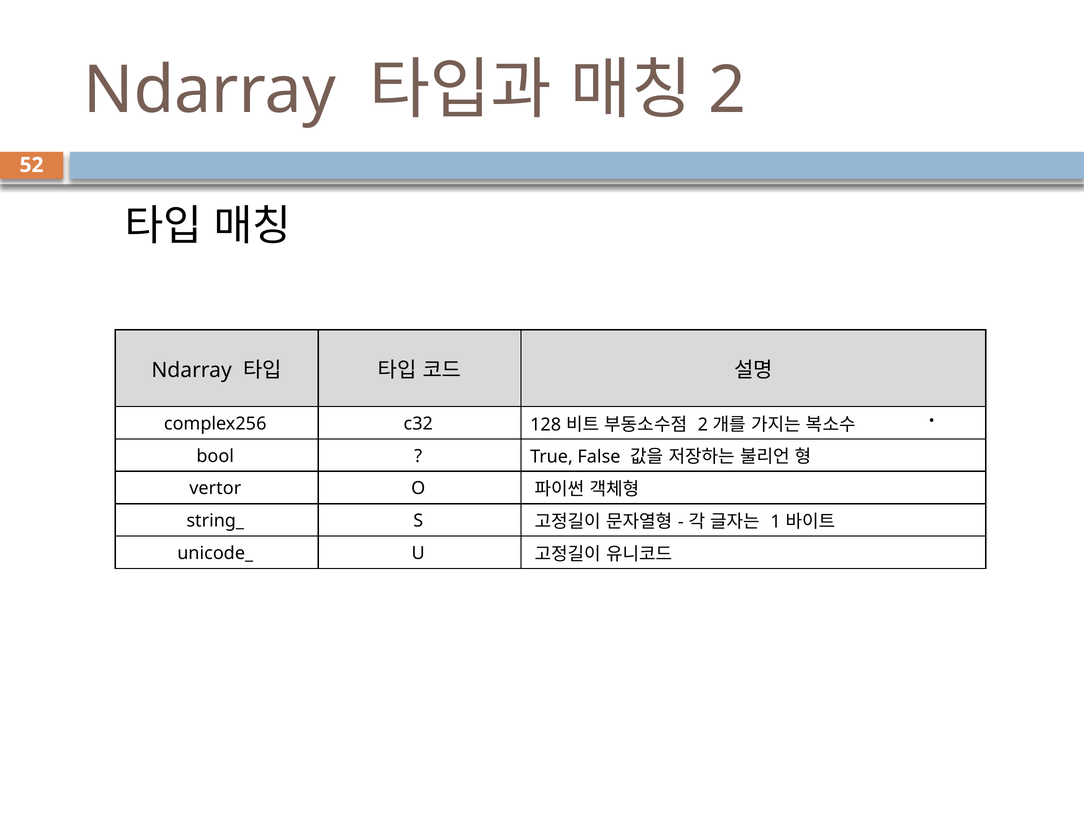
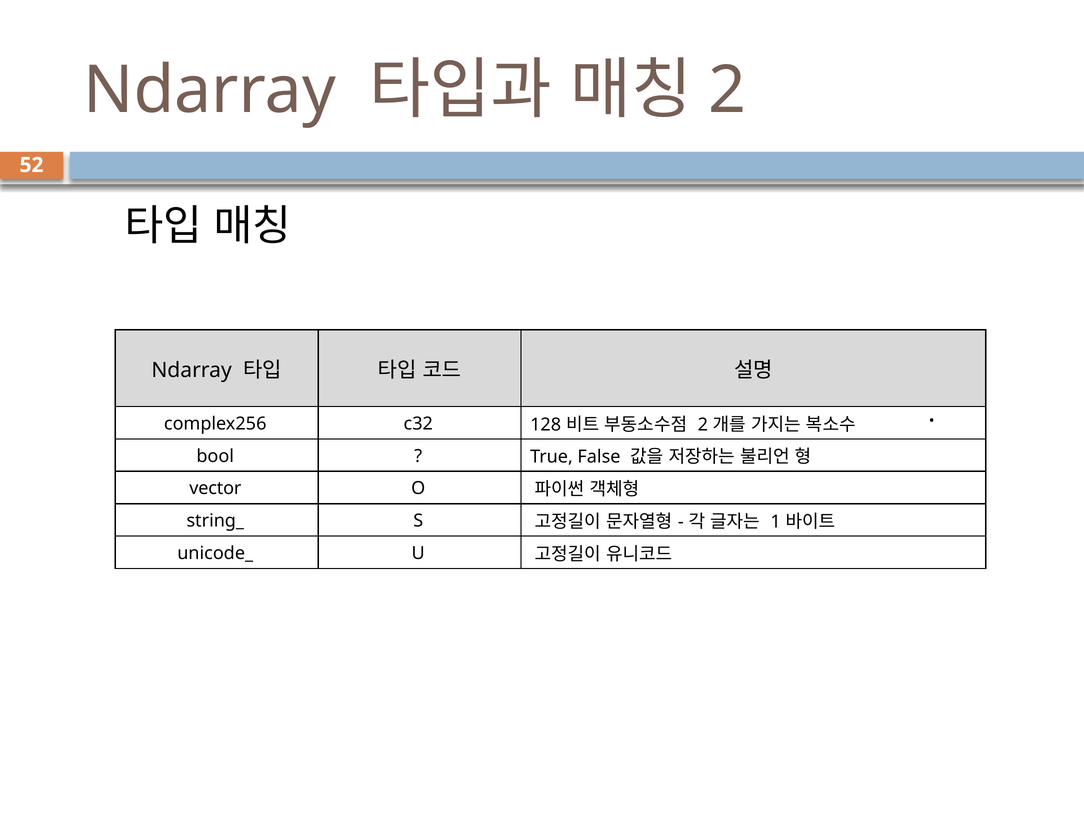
vertor: vertor -> vector (215, 489)
